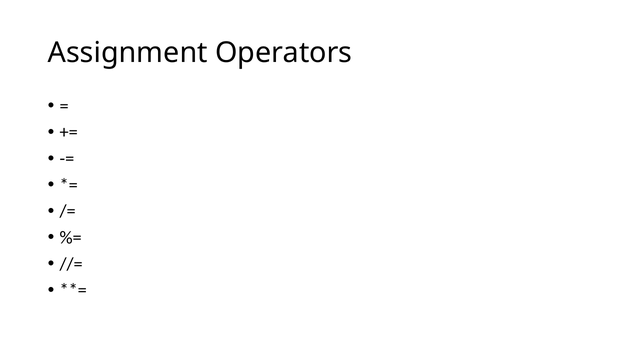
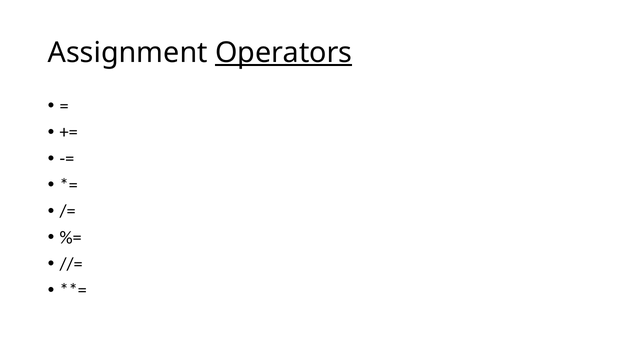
Operators underline: none -> present (284, 53)
